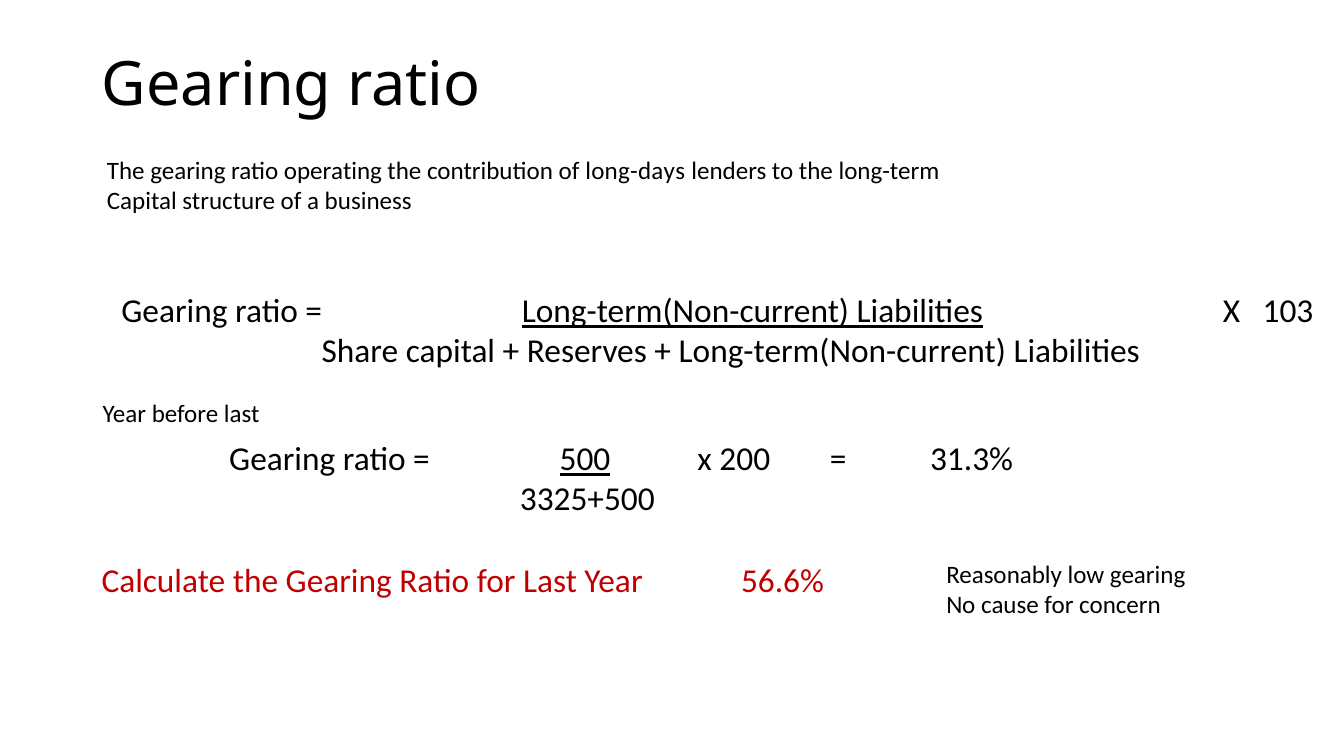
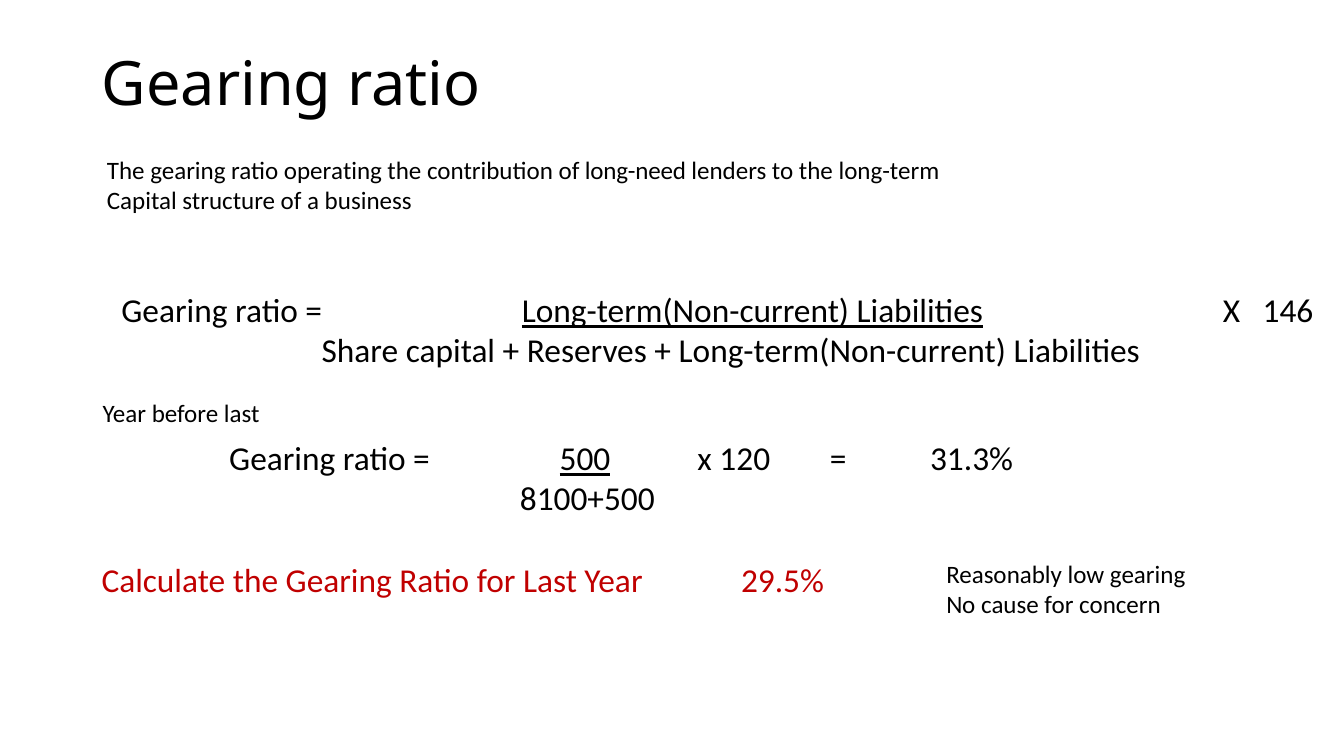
long-days: long-days -> long-need (635, 171)
103: 103 -> 146 (1288, 312)
200: 200 -> 120 (745, 460)
3325+500: 3325+500 -> 8100+500 (587, 500)
56.6%: 56.6% -> 29.5% (783, 581)
